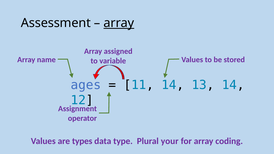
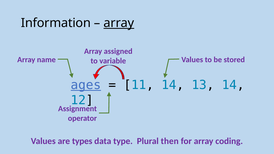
Assessment: Assessment -> Information (56, 23)
ages underline: none -> present (86, 85)
your: your -> then (170, 141)
